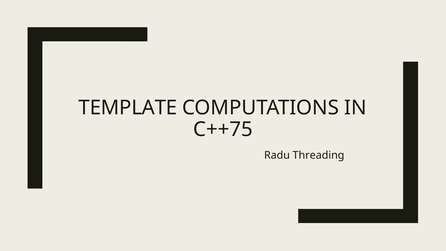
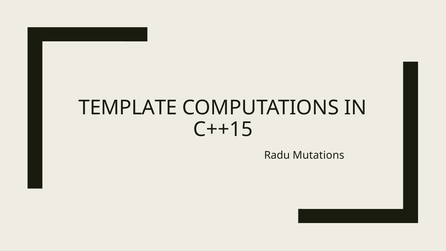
C++75: C++75 -> C++15 (223, 129)
Threading: Threading -> Mutations (318, 155)
